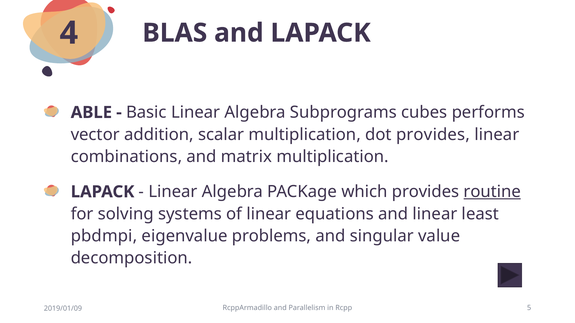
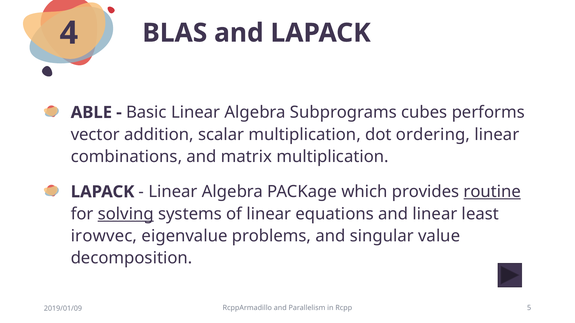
dot provides: provides -> ordering (433, 135)
solving underline: none -> present (126, 214)
pbdmpi: pbdmpi -> irowvec (104, 236)
